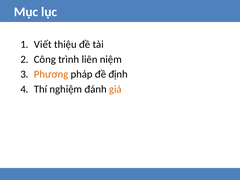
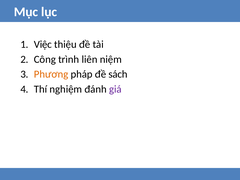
Viết: Viết -> Việc (43, 44)
định: định -> sách (118, 74)
giá colour: orange -> purple (115, 89)
